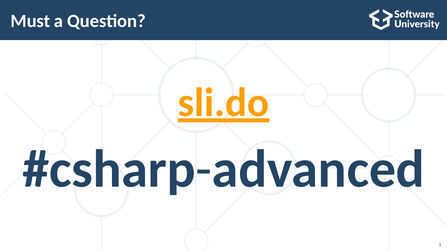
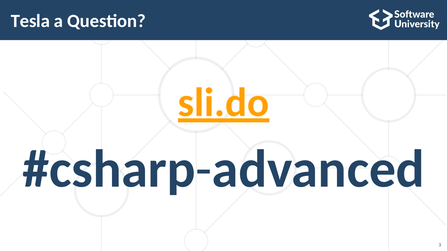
Must: Must -> Tesla (30, 21)
